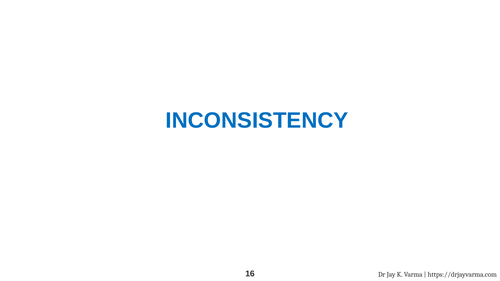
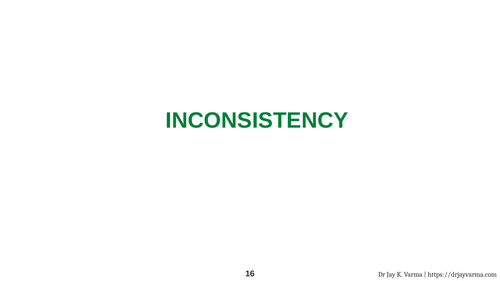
INCONSISTENCY colour: blue -> green (257, 121)
